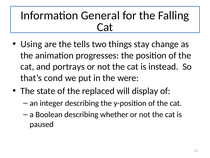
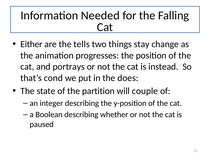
General: General -> Needed (100, 15)
Using: Using -> Either (31, 44)
were: were -> does (128, 78)
replaced: replaced -> partition (98, 91)
display: display -> couple (145, 91)
